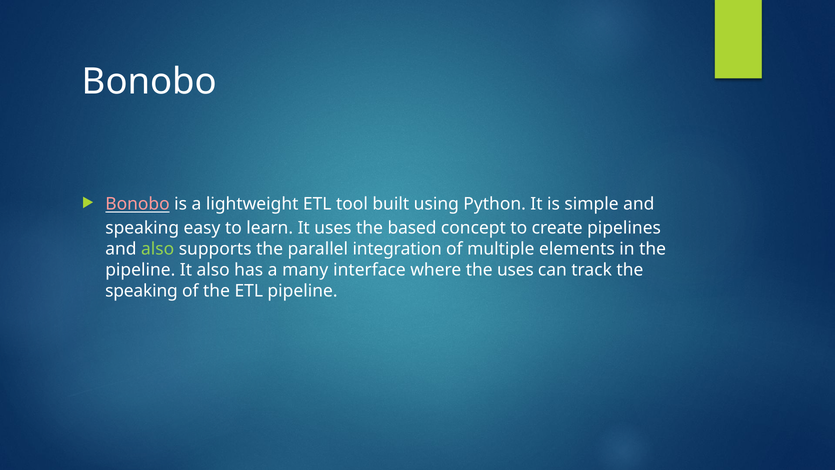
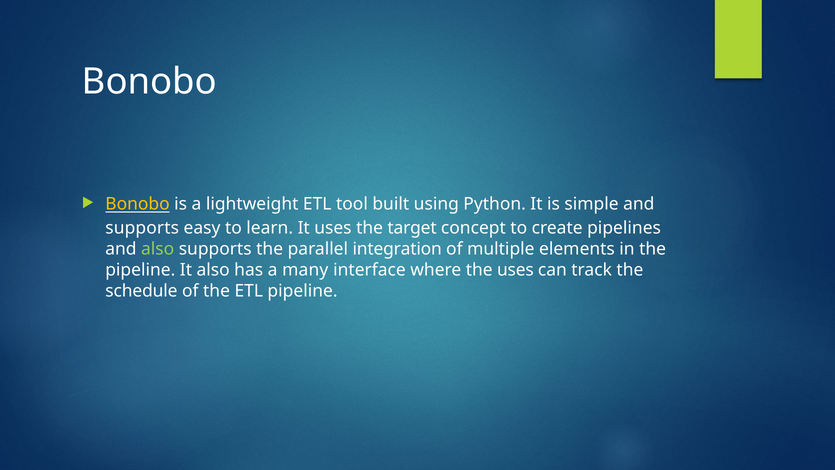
Bonobo colour: pink -> yellow (138, 204)
speaking: speaking -> supports (142, 228)
based: based -> target (412, 228)
speaking: speaking -> schedule (141, 291)
